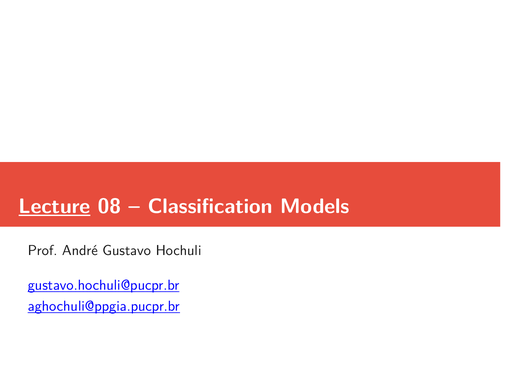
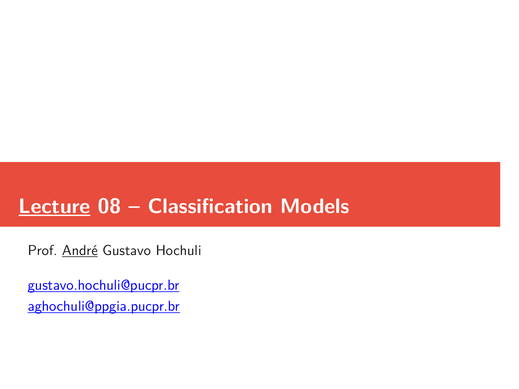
André underline: none -> present (80, 251)
